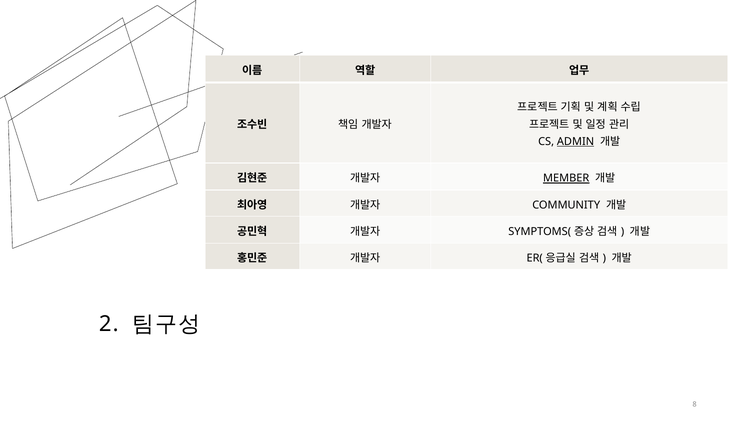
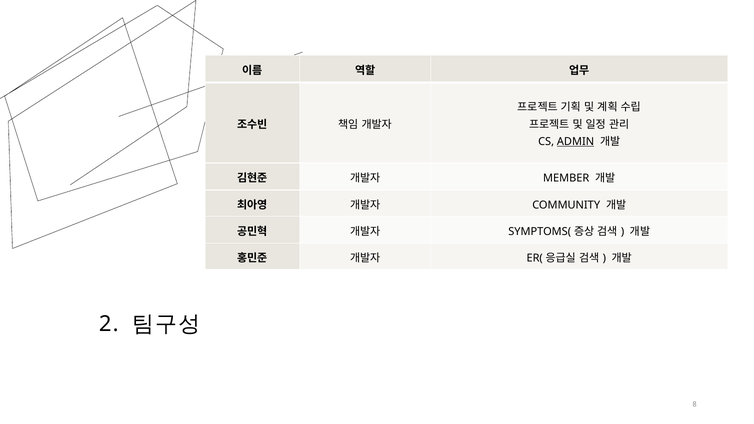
MEMBER underline: present -> none (566, 178)
